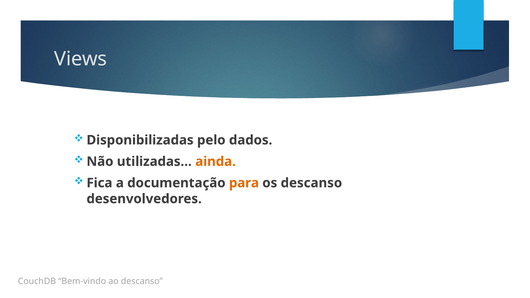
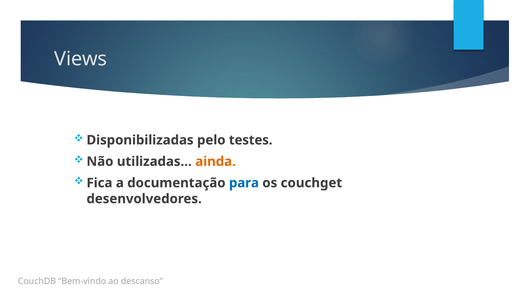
dados: dados -> testes (251, 140)
para colour: orange -> blue (244, 183)
os descanso: descanso -> couchget (311, 183)
